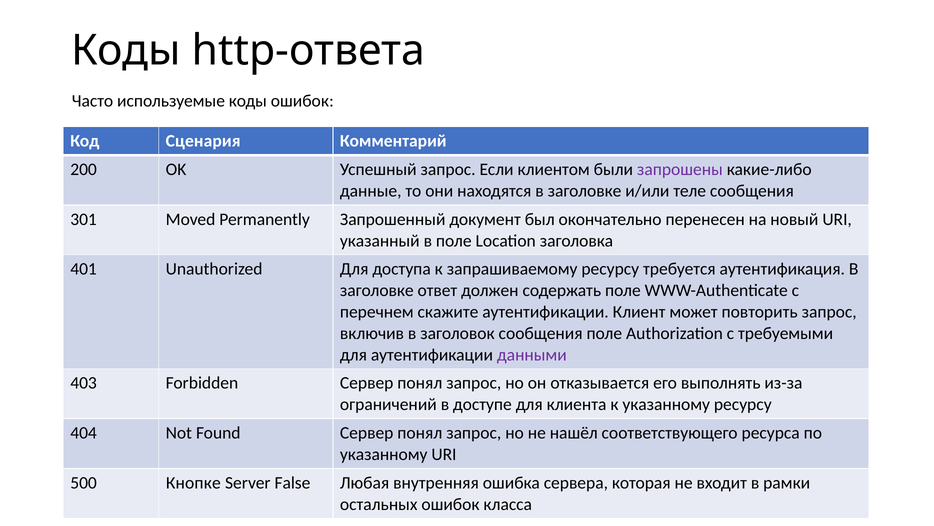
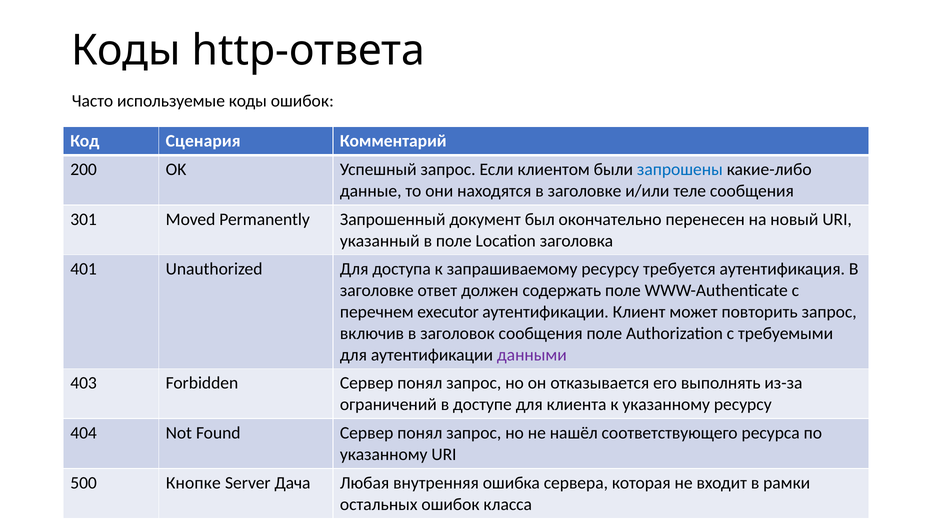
запрошены colour: purple -> blue (680, 169)
скажите: скажите -> executor (448, 312)
False: False -> Дача (293, 482)
